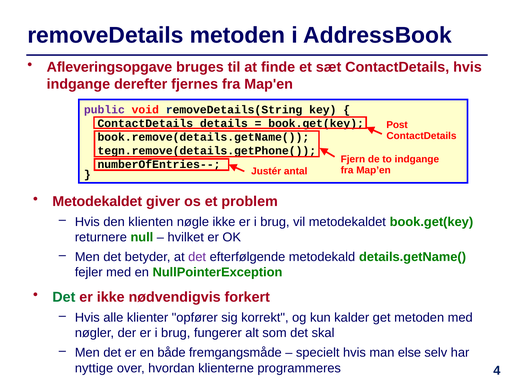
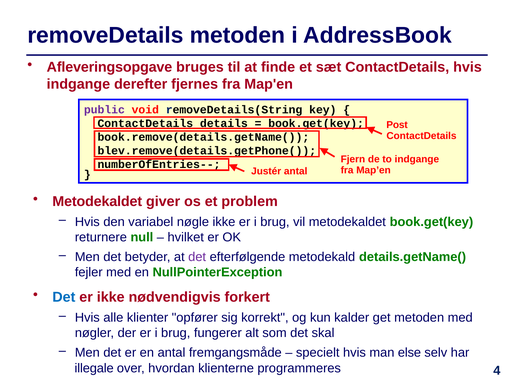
tegn.remove(details.getPhone(: tegn.remove(details.getPhone( -> blev.remove(details.getPhone( (207, 151)
klienten: klienten -> variabel (151, 222)
Det colour: green -> blue (64, 298)
en både: både -> antal (171, 353)
nyttige: nyttige -> illegale (94, 369)
